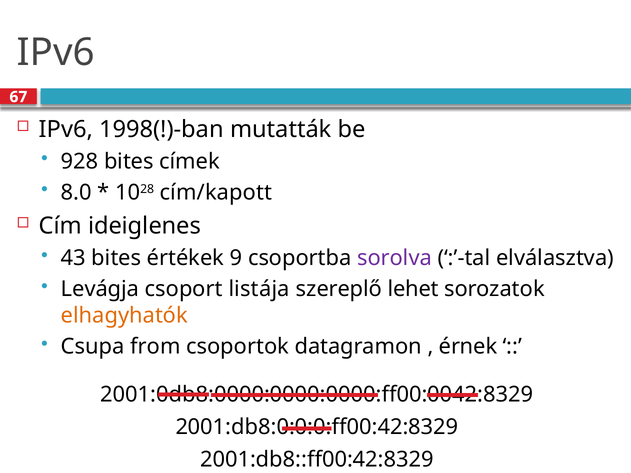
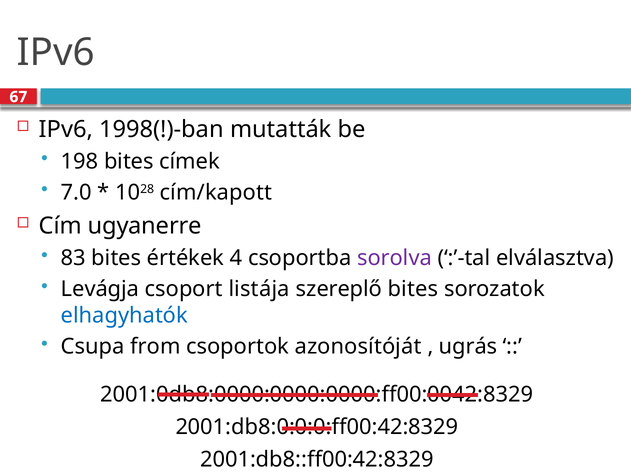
928: 928 -> 198 (80, 161)
8.0: 8.0 -> 7.0 (76, 193)
ideiglenes: ideiglenes -> ugyanerre (145, 226)
43: 43 -> 83 (73, 258)
9: 9 -> 4 (236, 258)
szereplő lehet: lehet -> bites (413, 289)
elhagyhatók colour: orange -> blue (124, 316)
datagramon: datagramon -> azonosítóját (358, 347)
érnek: érnek -> ugrás (468, 347)
